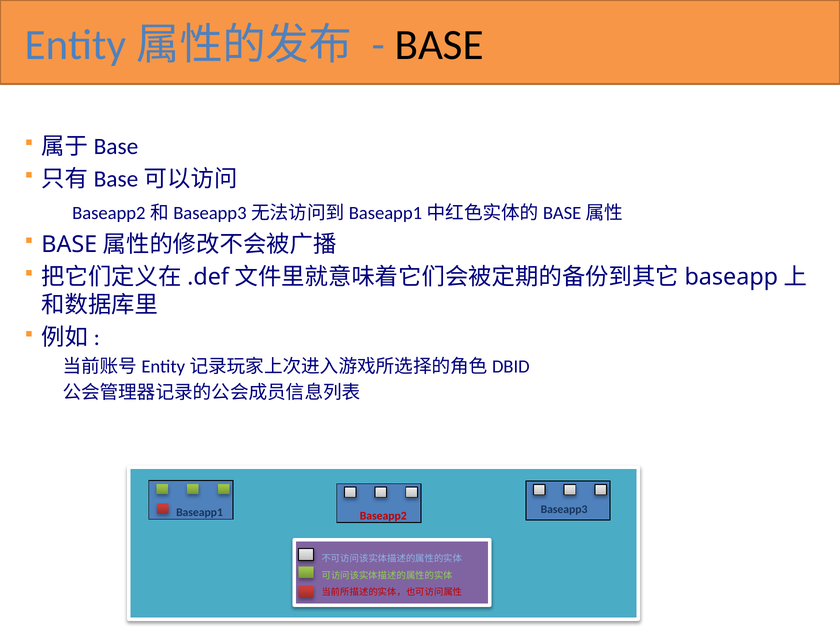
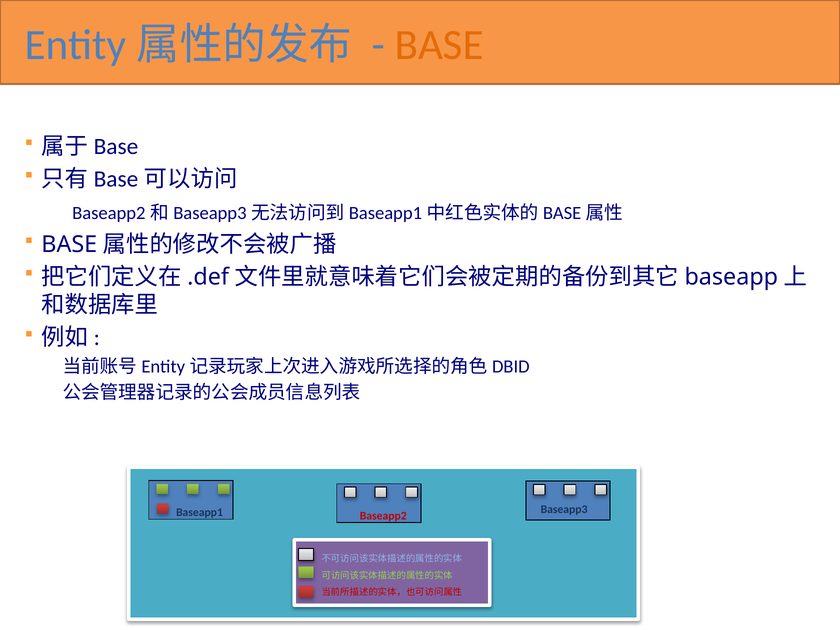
BASE colour: black -> orange (439, 45)
